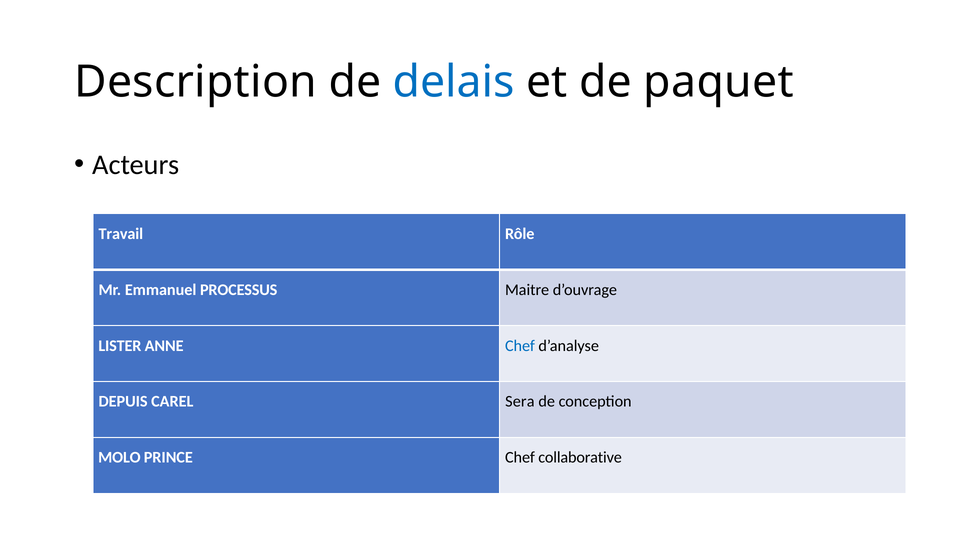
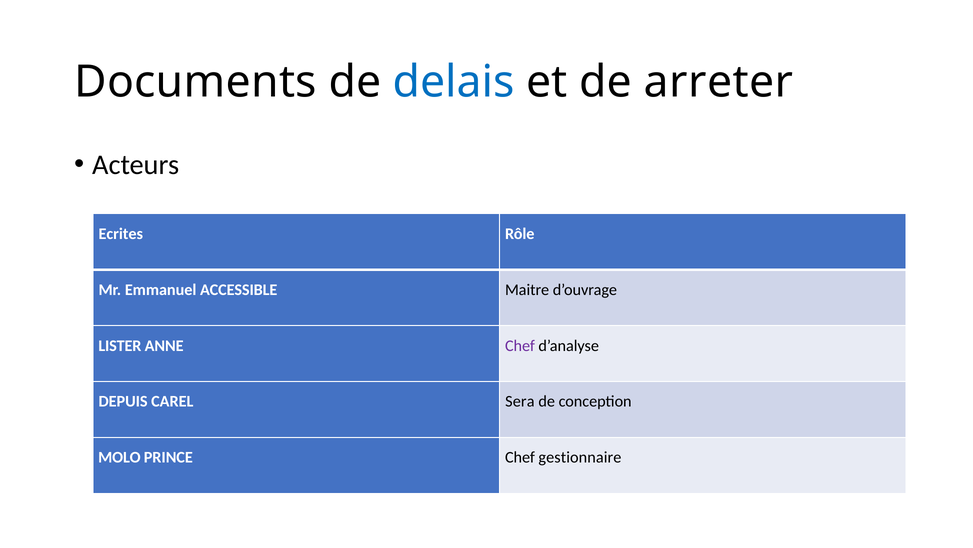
Description: Description -> Documents (195, 82)
paquet: paquet -> arreter (719, 82)
Travail: Travail -> Ecrites (121, 233)
PROCESSUS: PROCESSUS -> ACCESSIBLE (239, 289)
Chef colour: blue -> purple (520, 345)
collaborative: collaborative -> gestionnaire (580, 457)
